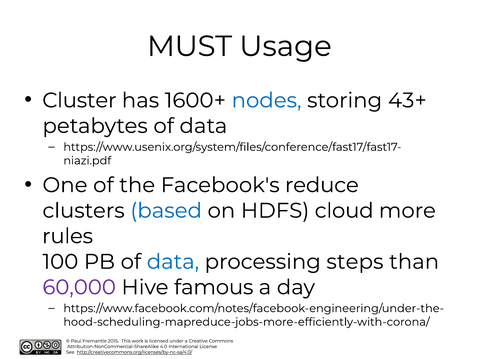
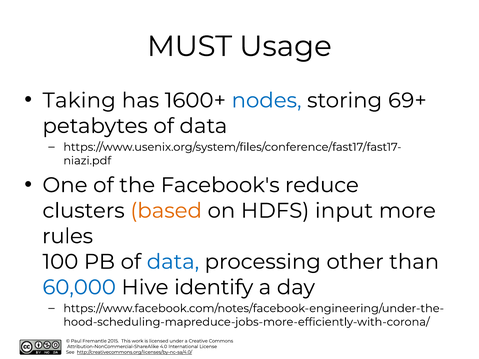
Cluster: Cluster -> Taking (79, 100)
43+: 43+ -> 69+ (407, 100)
based colour: blue -> orange (166, 211)
cloud: cloud -> input (344, 211)
steps: steps -> other (355, 262)
60,000 colour: purple -> blue (79, 287)
famous: famous -> identify (214, 287)
